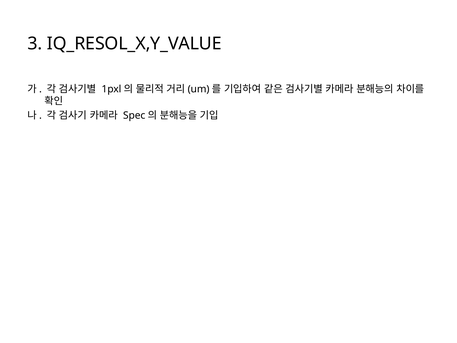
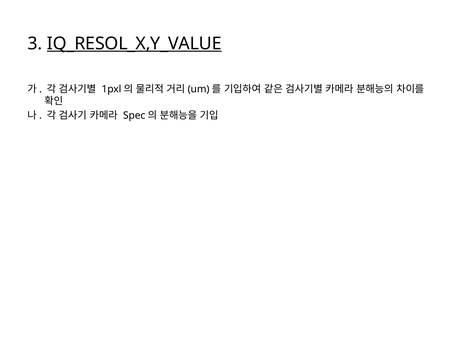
IQ_RESOL_X,Y_VALUE underline: none -> present (134, 44)
